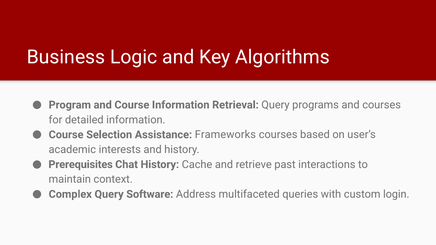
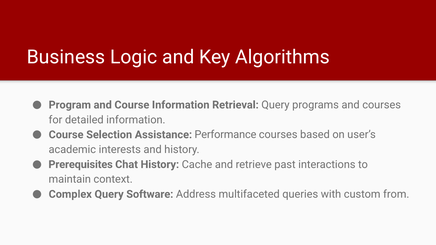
Frameworks: Frameworks -> Performance (225, 135)
login: login -> from (396, 194)
